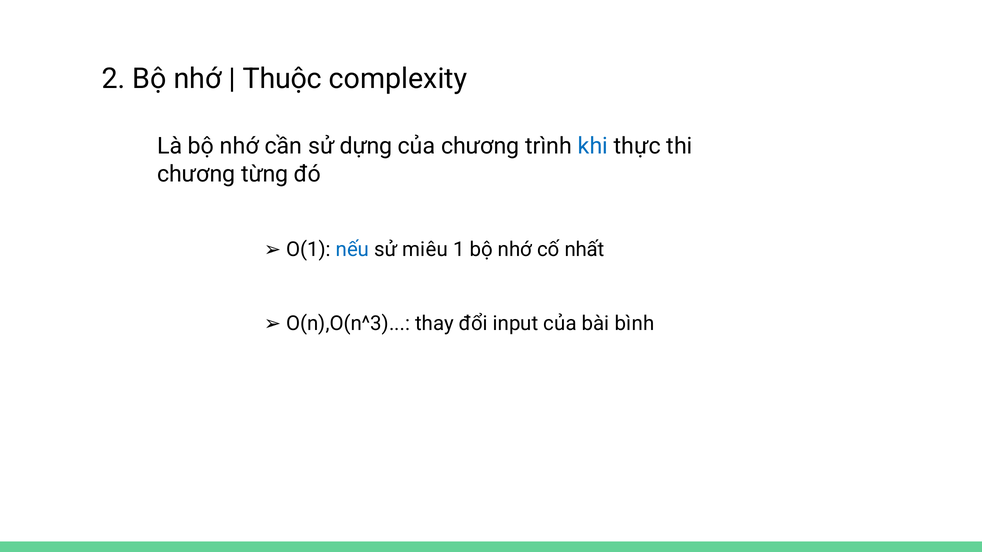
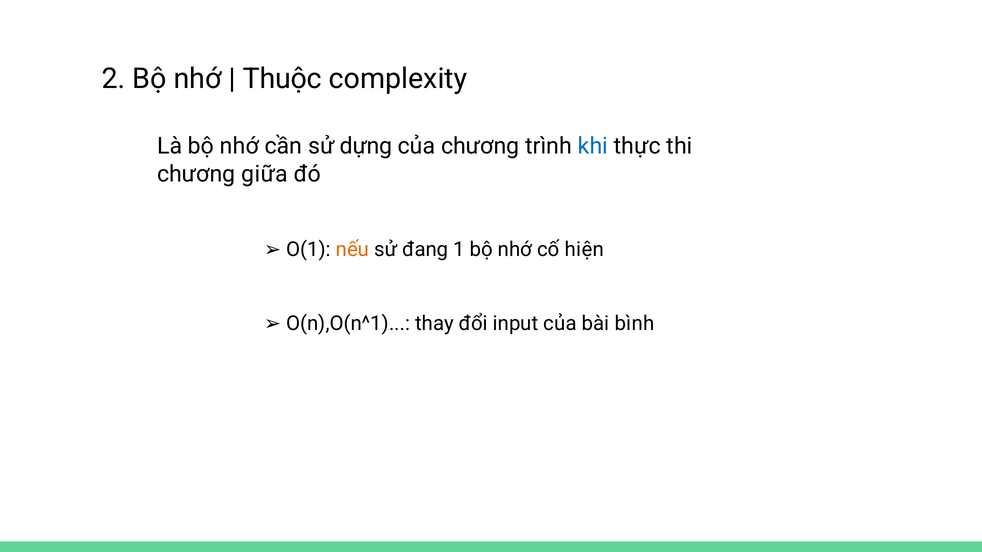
từng: từng -> giữa (265, 174)
nếu colour: blue -> orange (352, 250)
miêu: miêu -> đang (425, 250)
nhất: nhất -> hiện (584, 250)
O(n),O(n^3: O(n),O(n^3 -> O(n),O(n^1 (348, 324)
